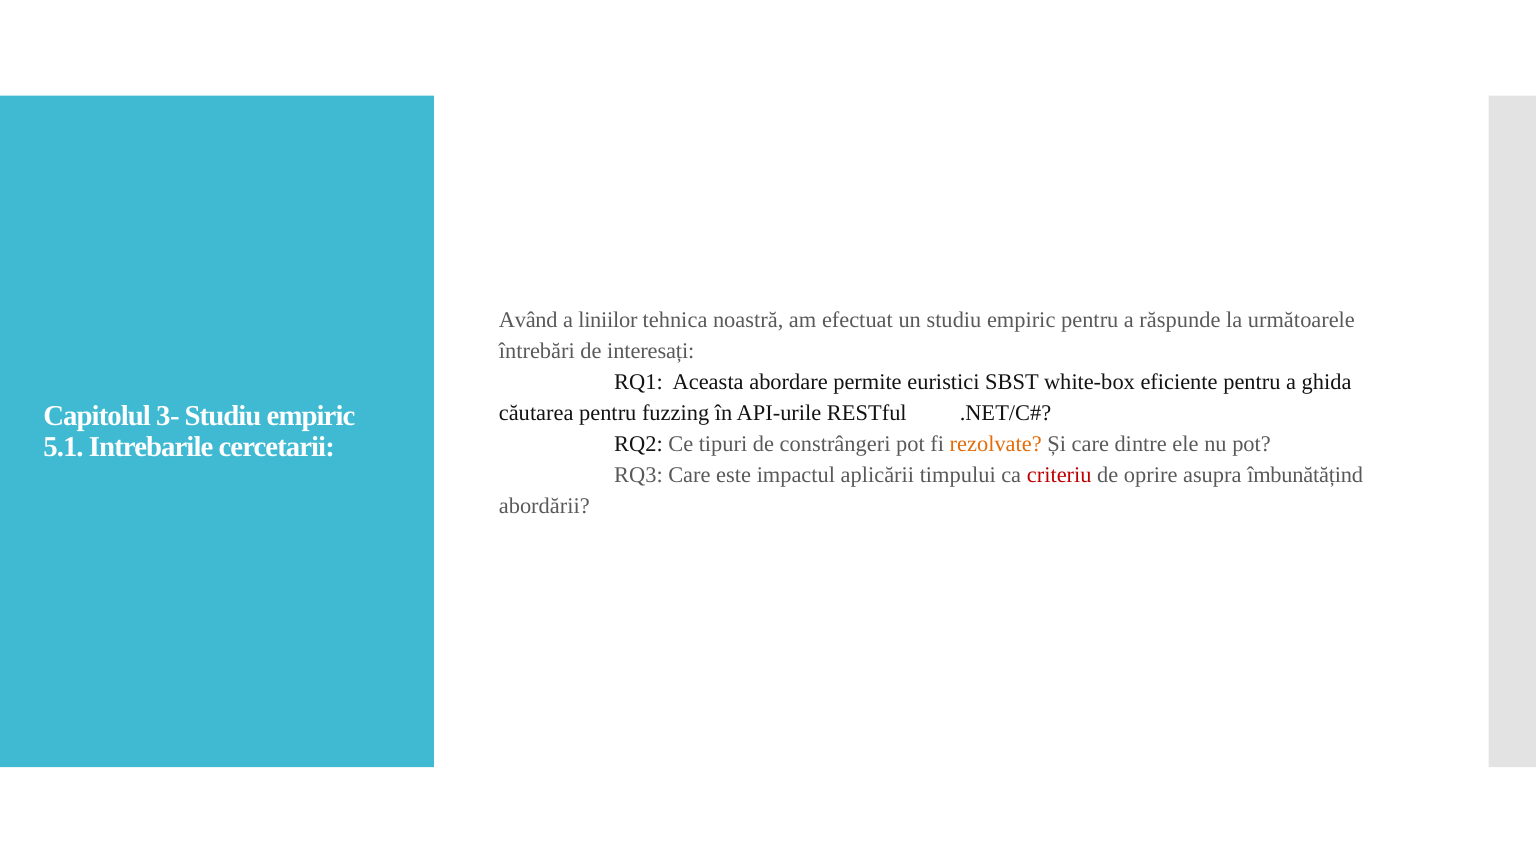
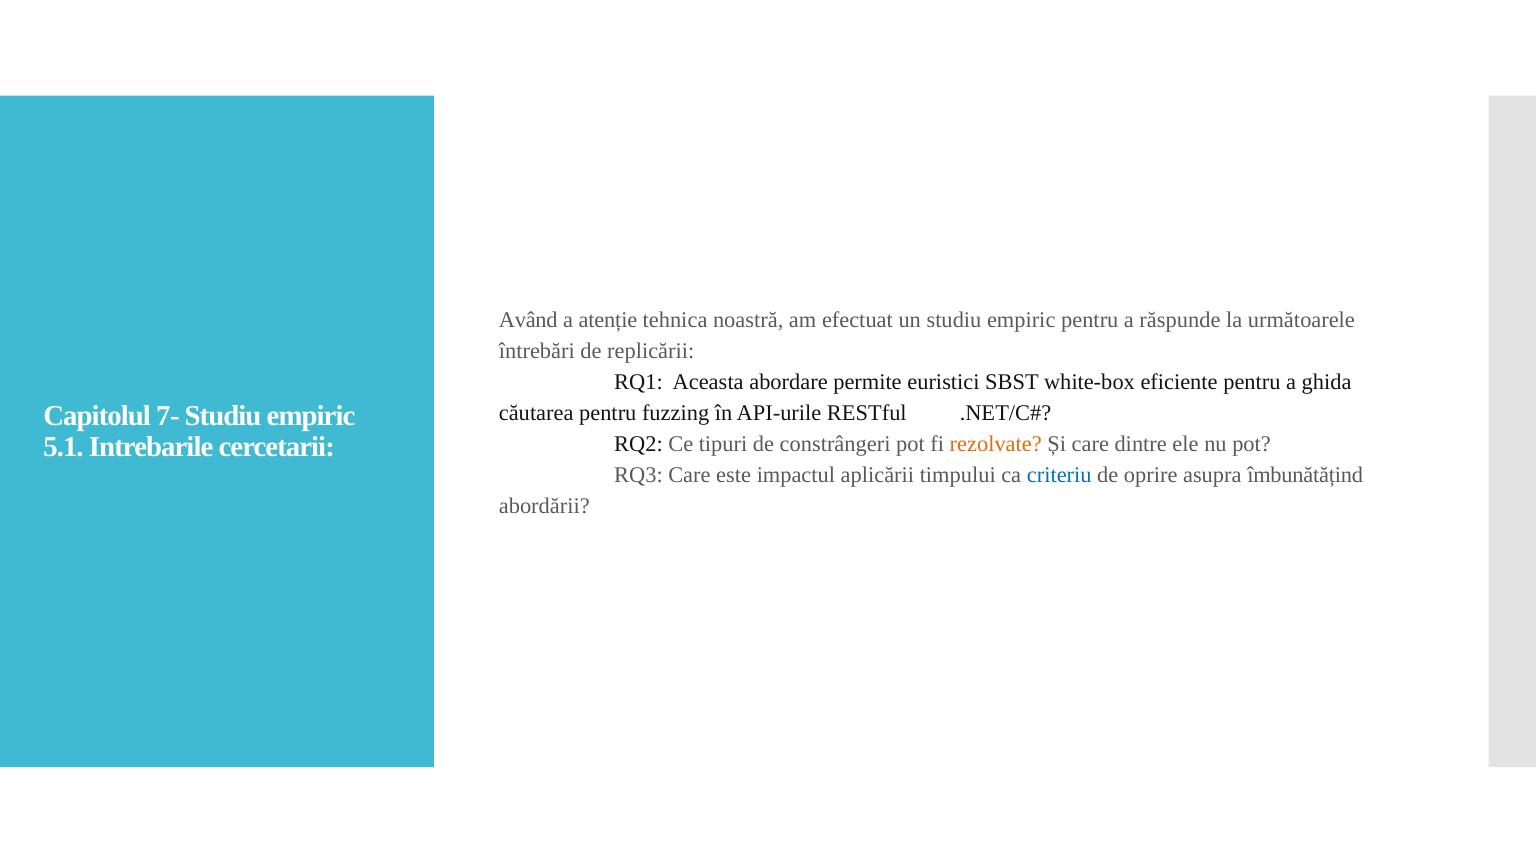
liniilor: liniilor -> atenție (608, 320)
interesați: interesați -> replicării (651, 351)
3-: 3- -> 7- (168, 416)
criteriu colour: red -> blue (1059, 475)
